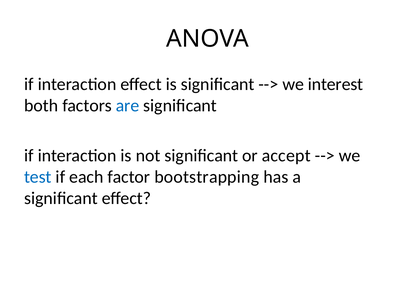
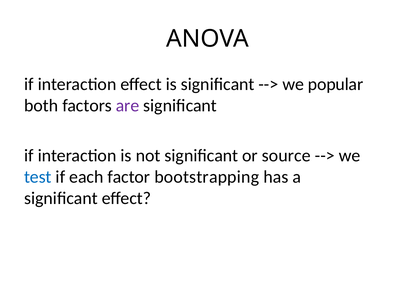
interest: interest -> popular (336, 84)
are colour: blue -> purple (127, 106)
accept: accept -> source (286, 156)
